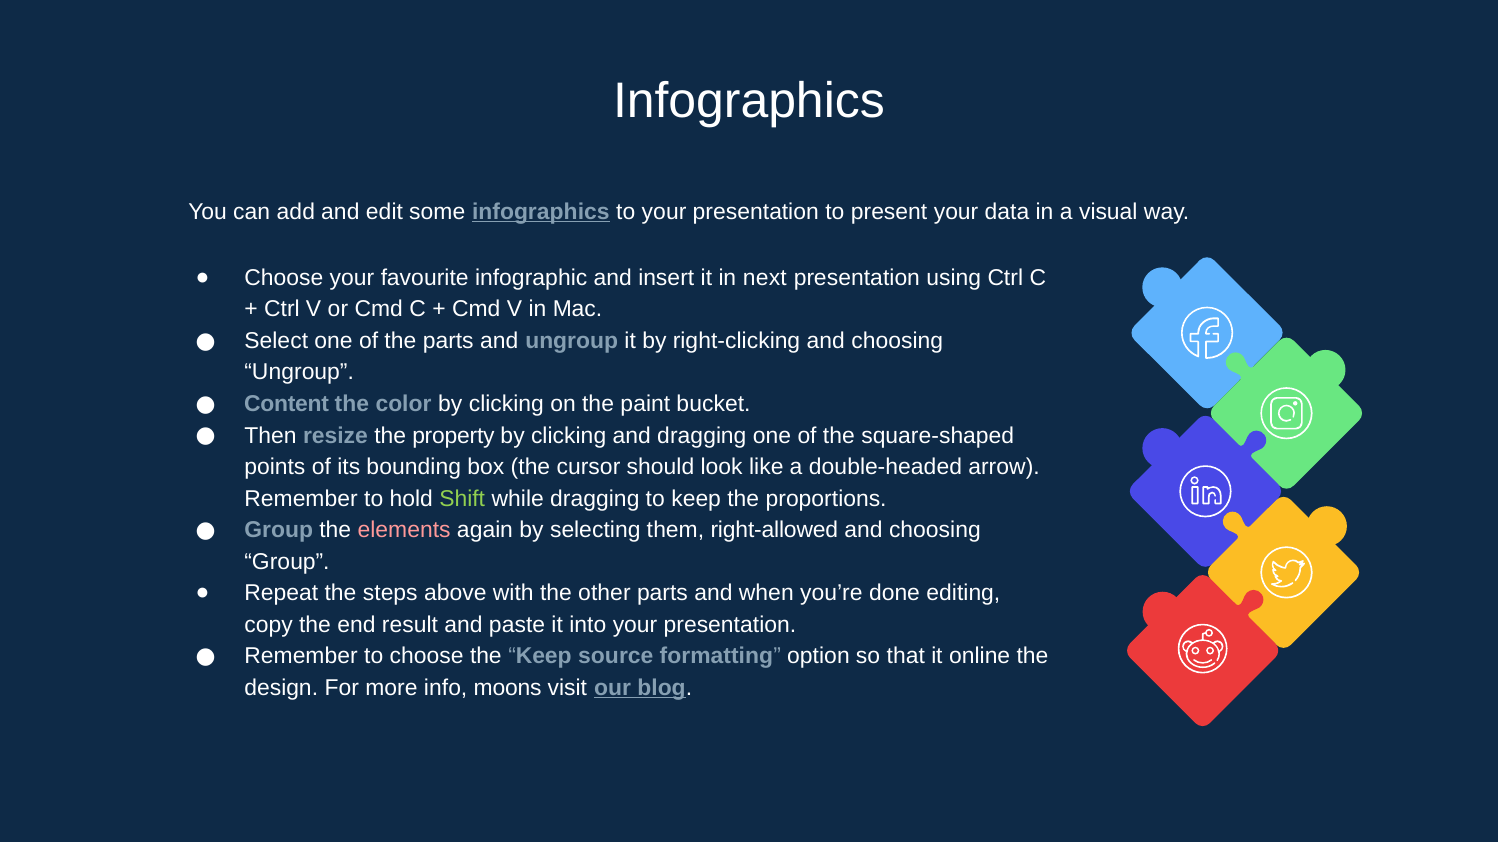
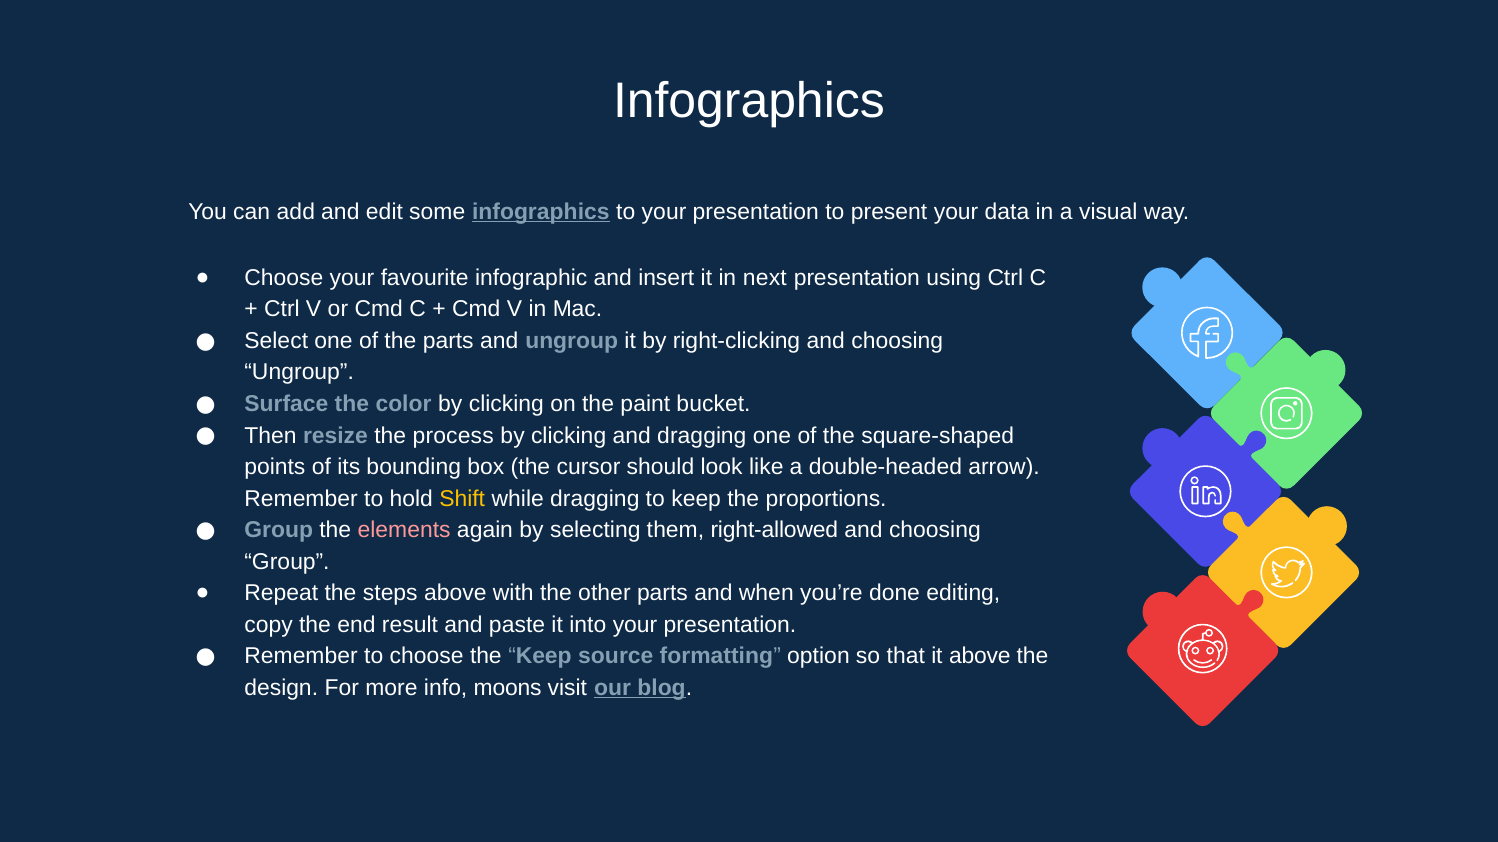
Content: Content -> Surface (286, 404)
property: property -> process (453, 436)
Shift colour: light green -> yellow (462, 499)
it online: online -> above (980, 657)
